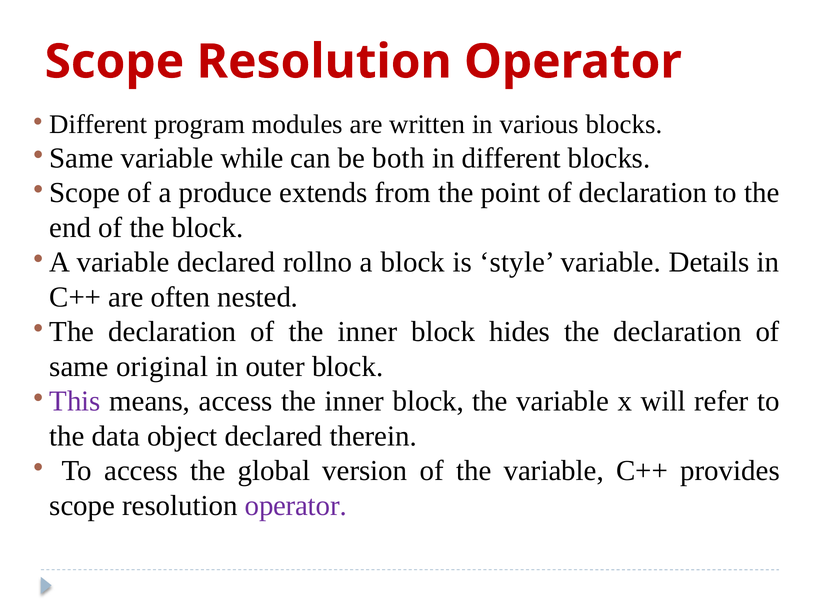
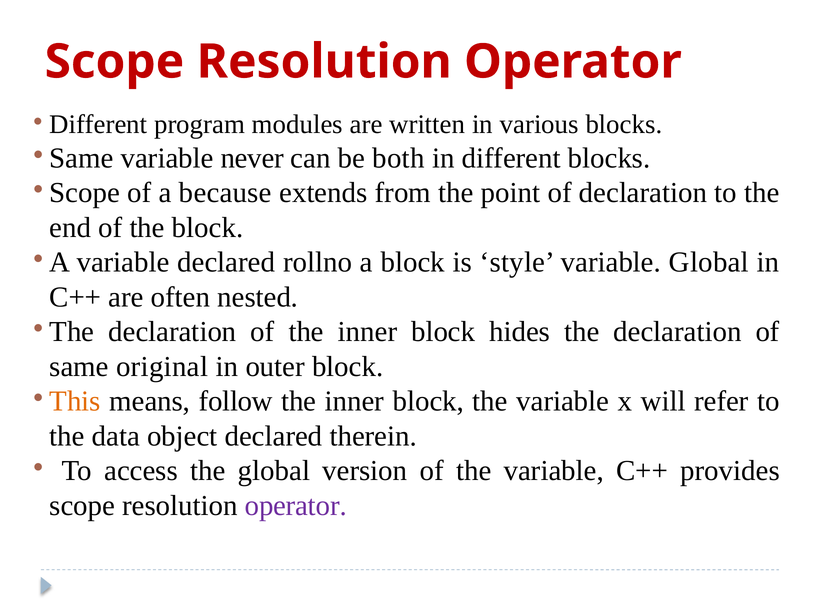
while: while -> never (252, 158)
produce: produce -> because (225, 193)
variable Details: Details -> Global (709, 262)
This colour: purple -> orange (75, 401)
means access: access -> follow (236, 401)
